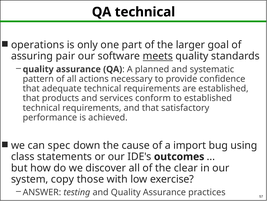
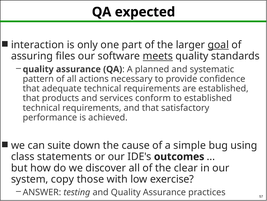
QA technical: technical -> expected (145, 12)
operations: operations -> interaction (38, 45)
goal underline: none -> present (218, 45)
pair: pair -> files (65, 56)
spec: spec -> suite (59, 145)
import: import -> simple (190, 145)
